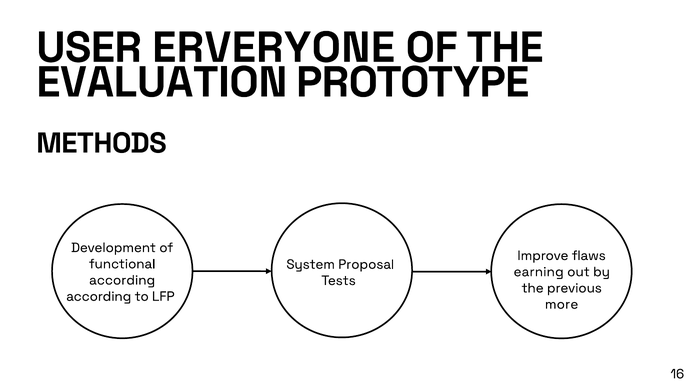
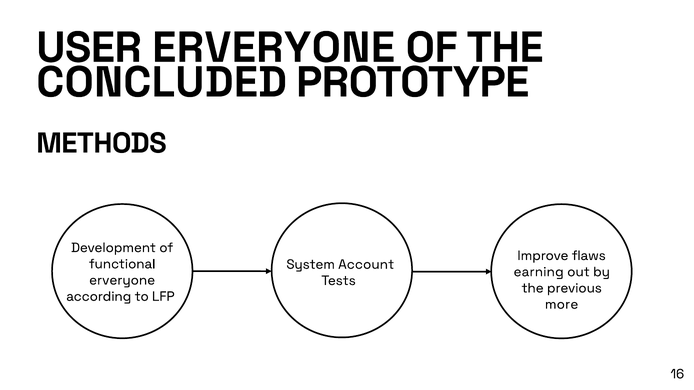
EVALUATION: EVALUATION -> CONCLUDED (162, 82)
Proposal: Proposal -> Account (366, 265)
according: according -> erveryone (122, 280)
